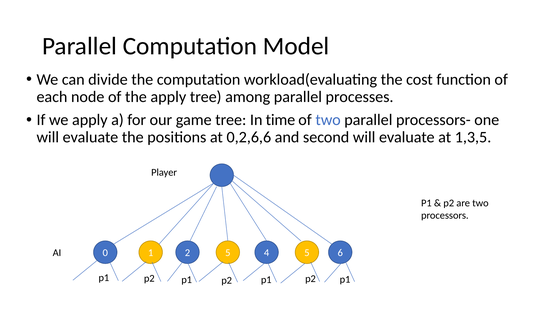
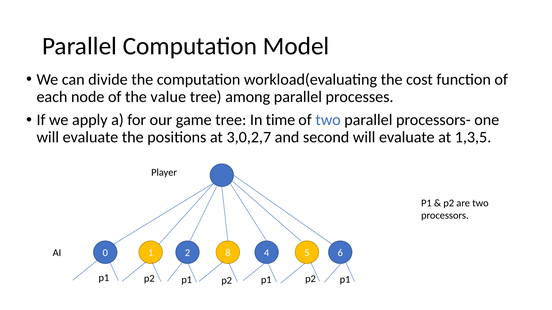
the apply: apply -> value (168, 97)
0,2,6,6: 0,2,6,6 -> 3,0,2,7 (249, 138)
0 5: 5 -> 8 (228, 253)
